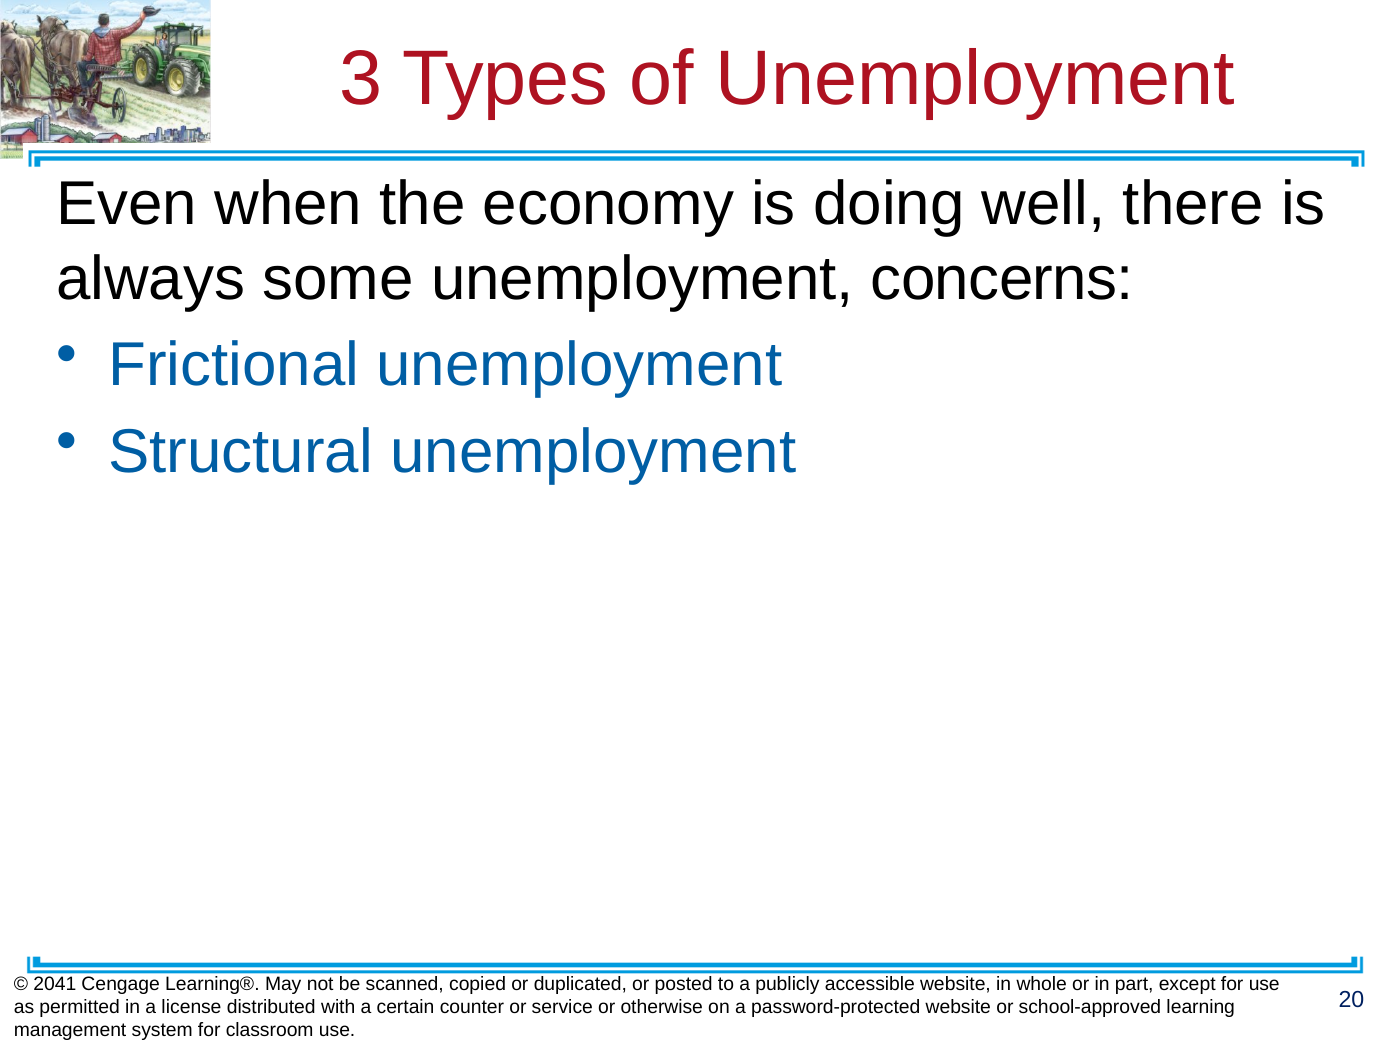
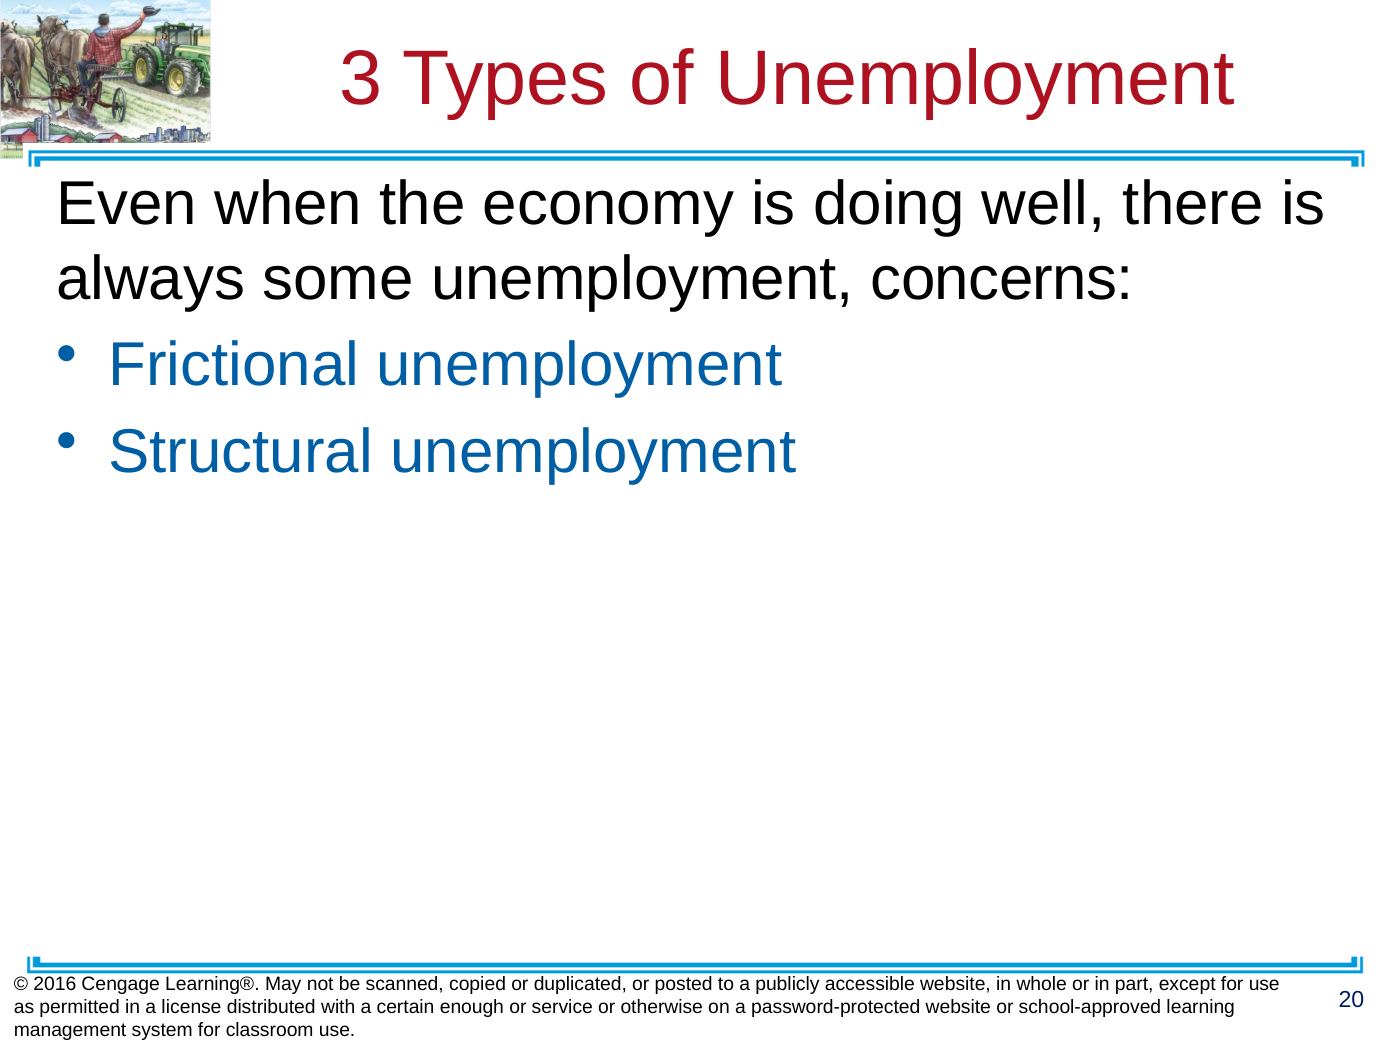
2041: 2041 -> 2016 (55, 984)
counter: counter -> enough (472, 1007)
